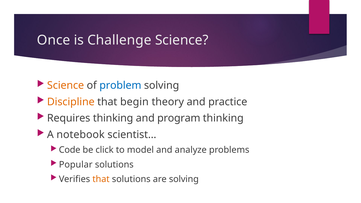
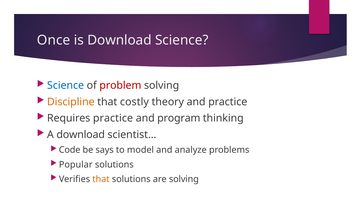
is Challenge: Challenge -> Download (119, 40)
Science colour: orange -> blue (66, 85)
problem colour: blue -> red (120, 85)
begin: begin -> costly (134, 102)
Requires thinking: thinking -> practice (113, 118)
A notebook: notebook -> download (81, 135)
click: click -> says (105, 150)
